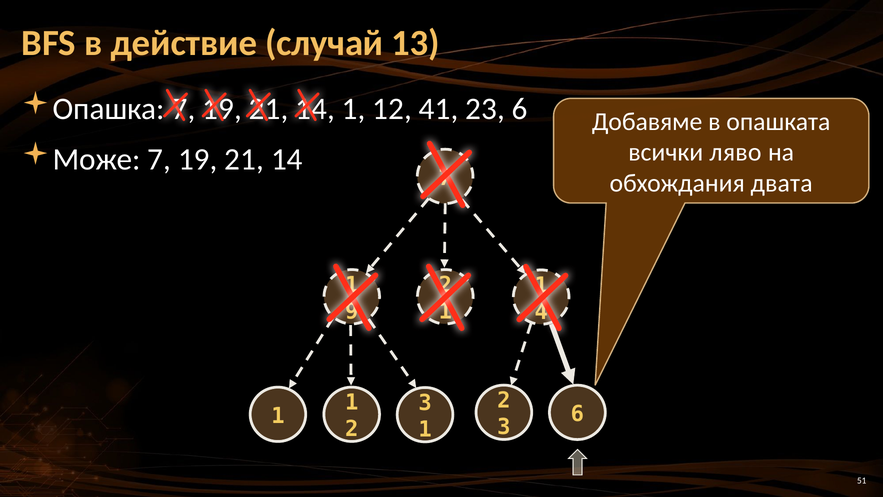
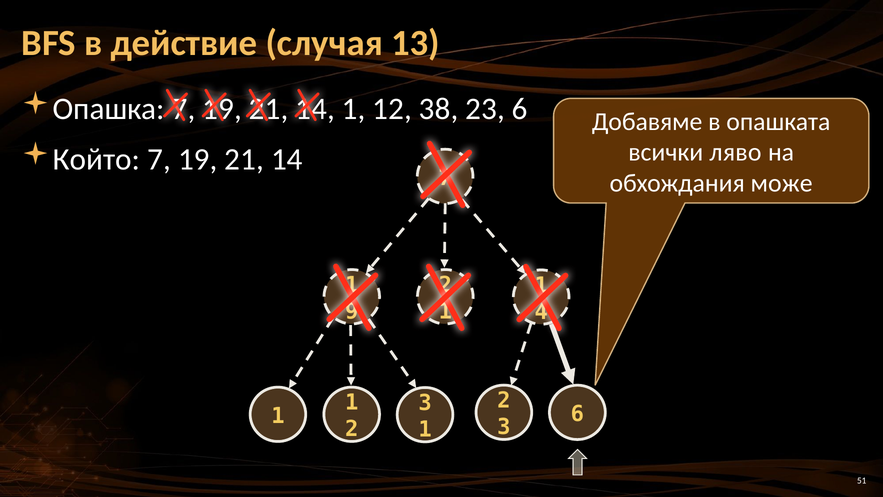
случай: случай -> случая (324, 43)
41: 41 -> 38 (439, 109)
Може: Може -> Който (97, 159)
двата: двата -> може (782, 183)
